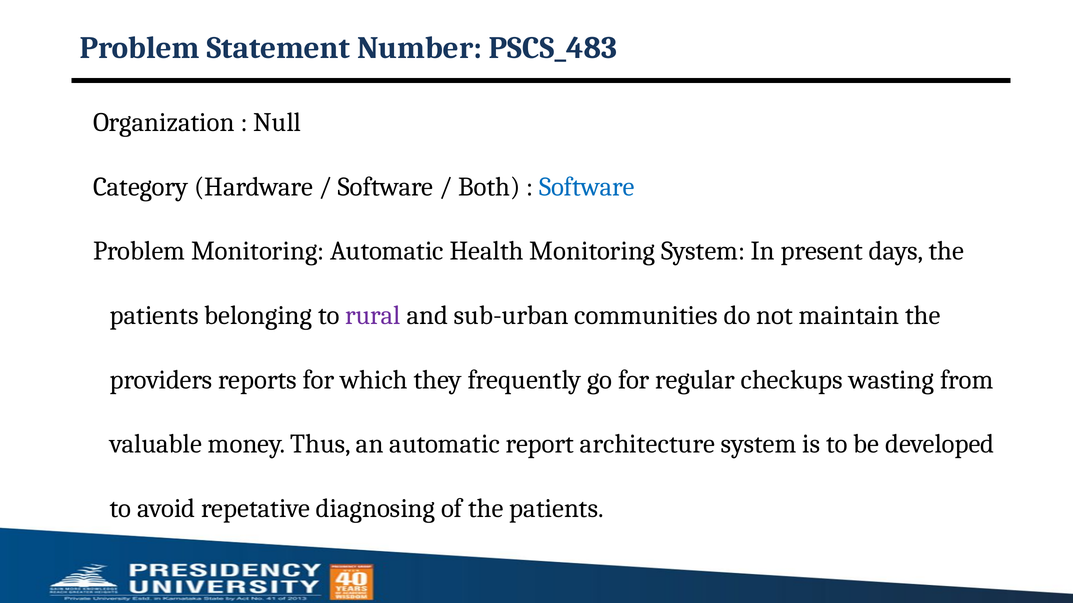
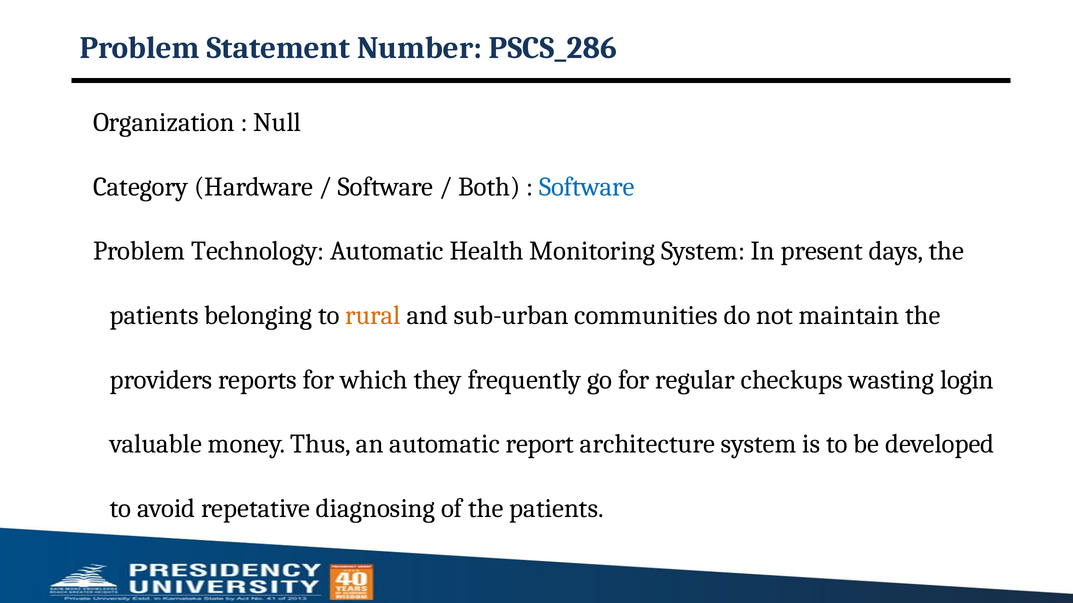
PSCS_483: PSCS_483 -> PSCS_286 (553, 48)
Problem Monitoring: Monitoring -> Technology (258, 251)
rural colour: purple -> orange (373, 316)
from: from -> login (967, 380)
